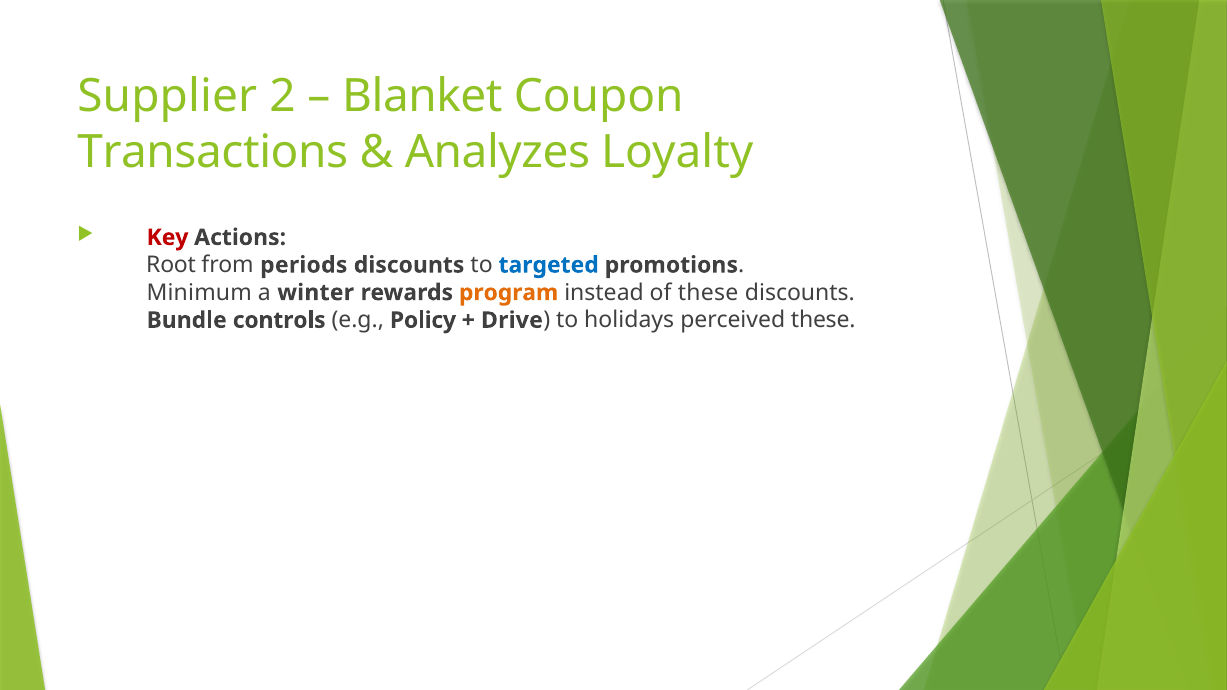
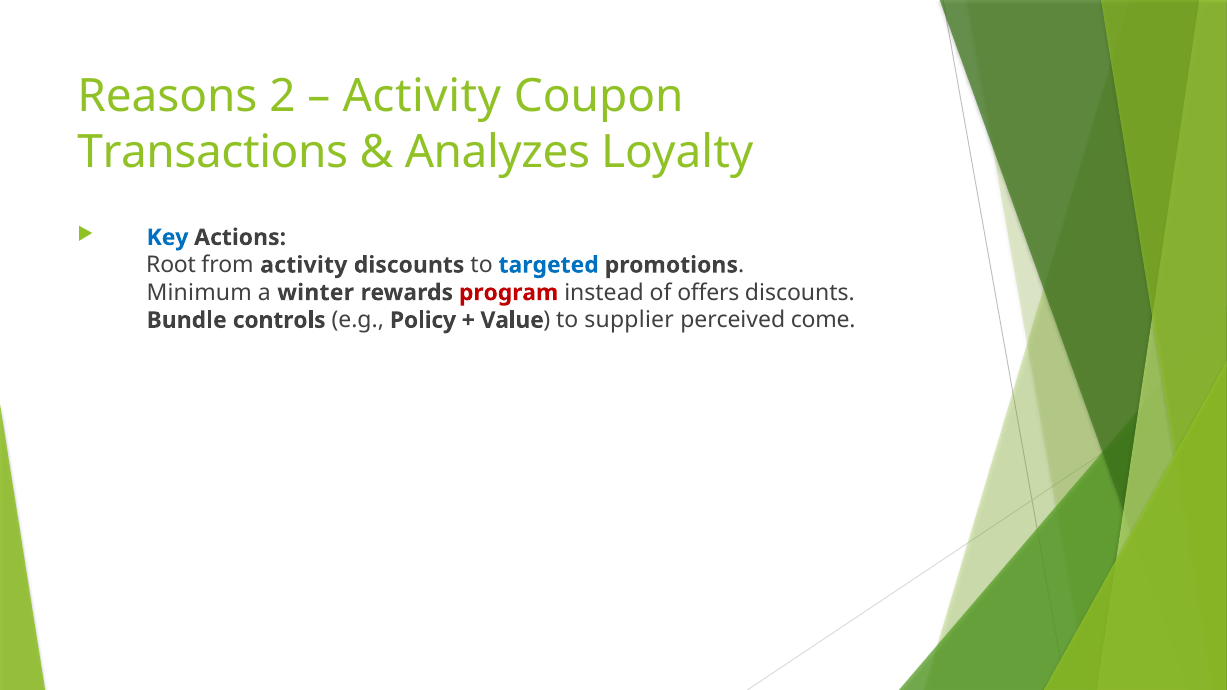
Supplier: Supplier -> Reasons (167, 97)
Blanket: Blanket -> Activity (422, 97)
Key colour: red -> blue (167, 237)
periods: periods -> activity (304, 265)
program colour: orange -> red (509, 293)
of these: these -> offers (708, 293)
Drive: Drive -> Value (512, 320)
holidays: holidays -> supplier (629, 320)
perceived these: these -> come (823, 320)
